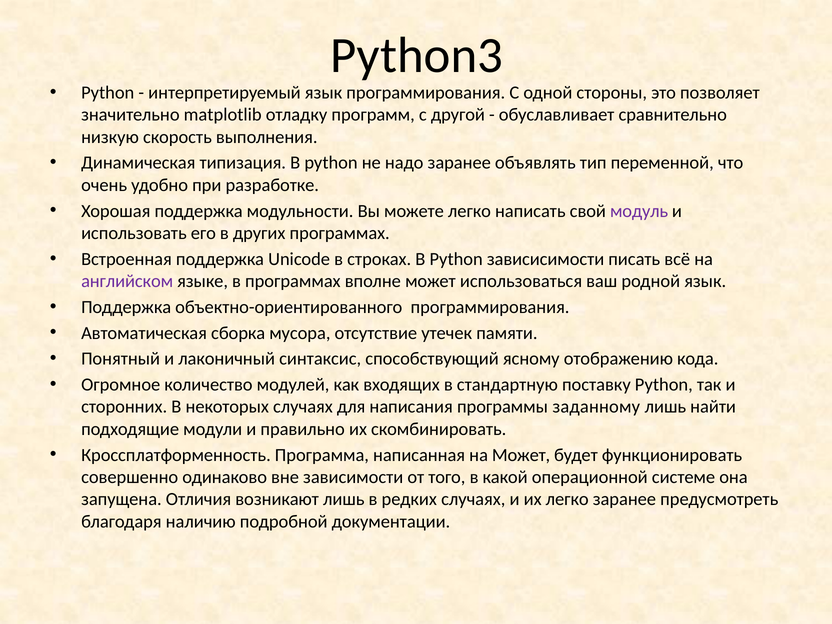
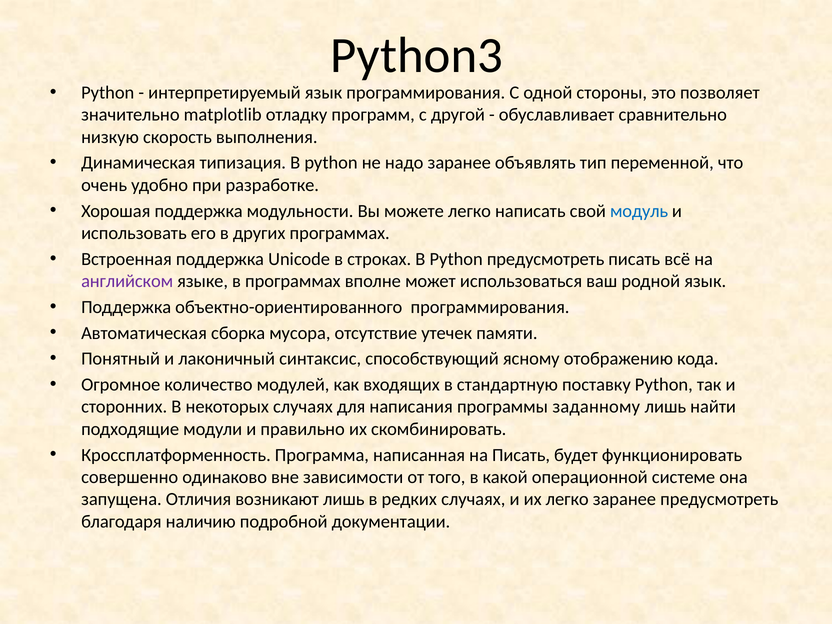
модуль colour: purple -> blue (639, 211)
Python зависисимости: зависисимости -> предусмотреть (546, 259)
на Может: Может -> Писать (521, 455)
